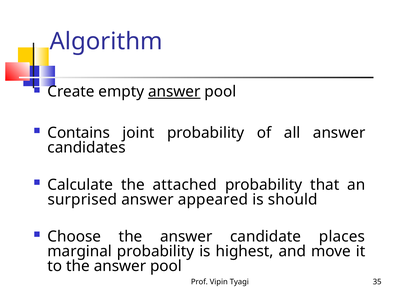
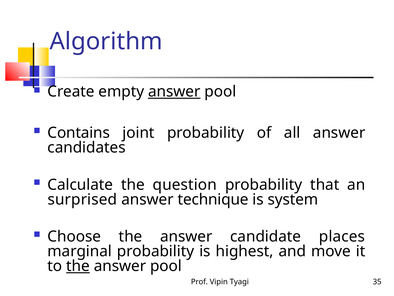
attached: attached -> question (185, 184)
appeared: appeared -> technique (213, 199)
should: should -> system (293, 199)
the underline: none -> present (78, 266)
